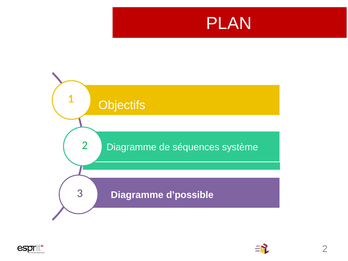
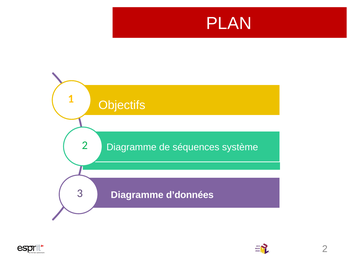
d’possible: d’possible -> d’données (190, 195)
